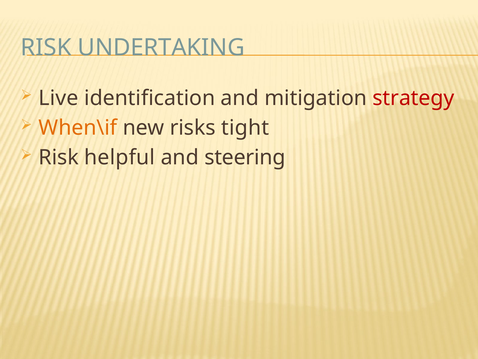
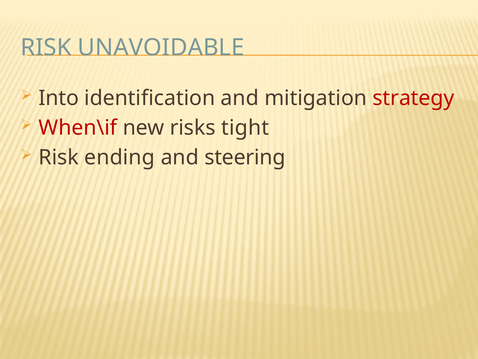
UNDERTAKING: UNDERTAKING -> UNAVOIDABLE (161, 47)
Live: Live -> Into (59, 98)
When\if colour: orange -> red (78, 128)
helpful: helpful -> ending (120, 157)
